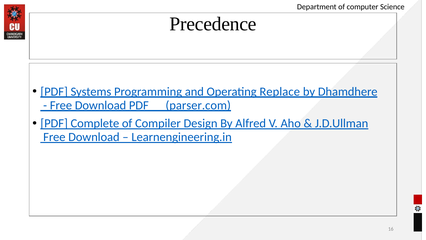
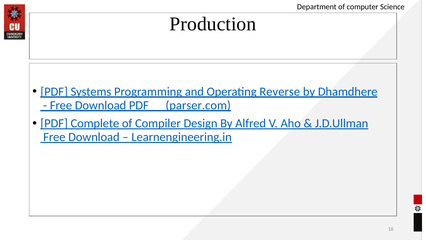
Precedence: Precedence -> Production (213, 24)
Replace: Replace -> Reverse (280, 92)
